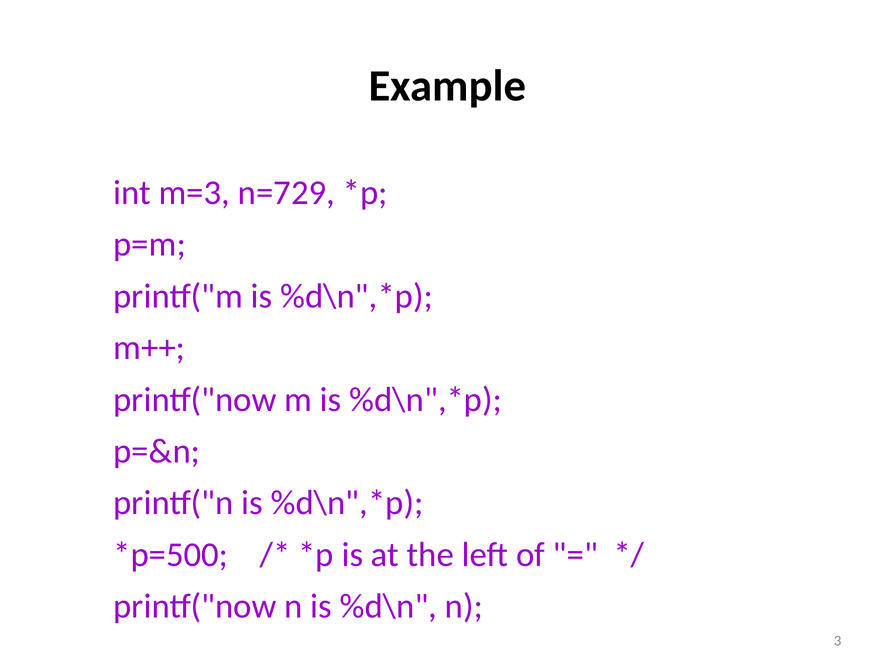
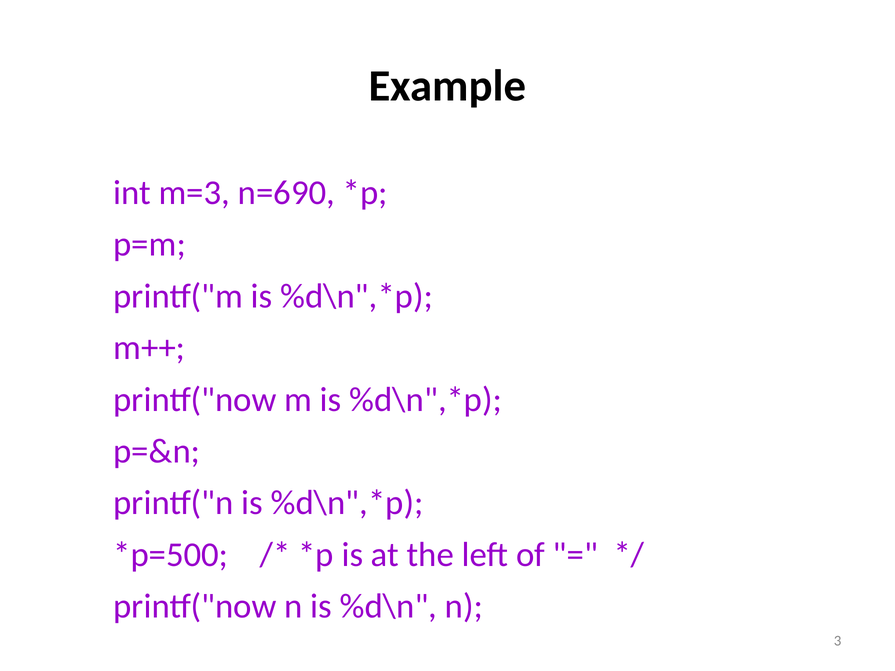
n=729: n=729 -> n=690 (286, 193)
